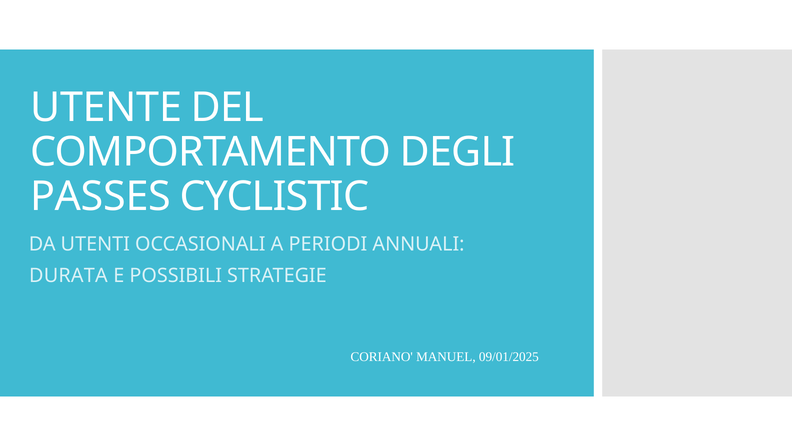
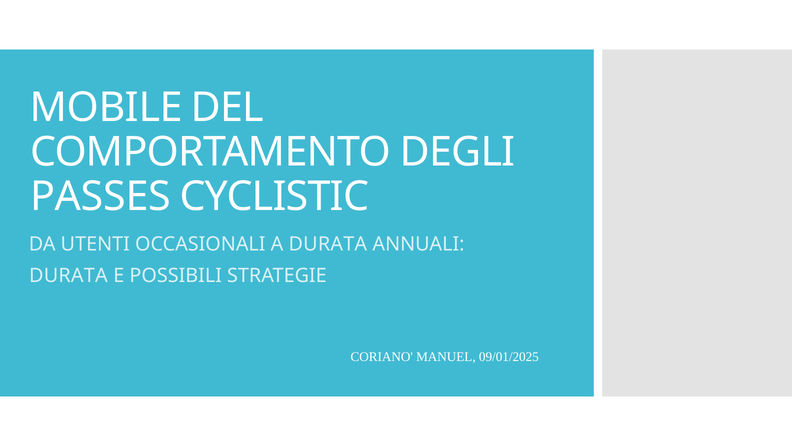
UTENTE: UTENTE -> MOBILE (106, 107)
A PERIODI: PERIODI -> DURATA (328, 244)
